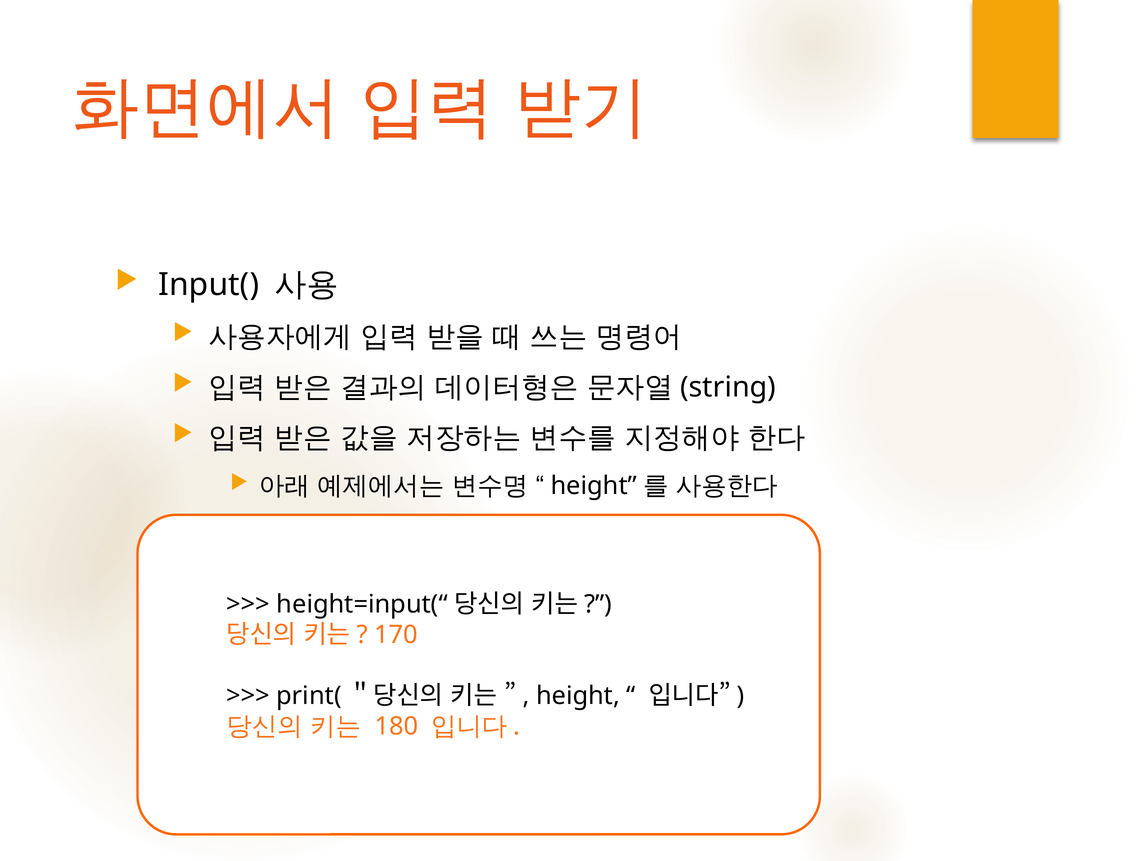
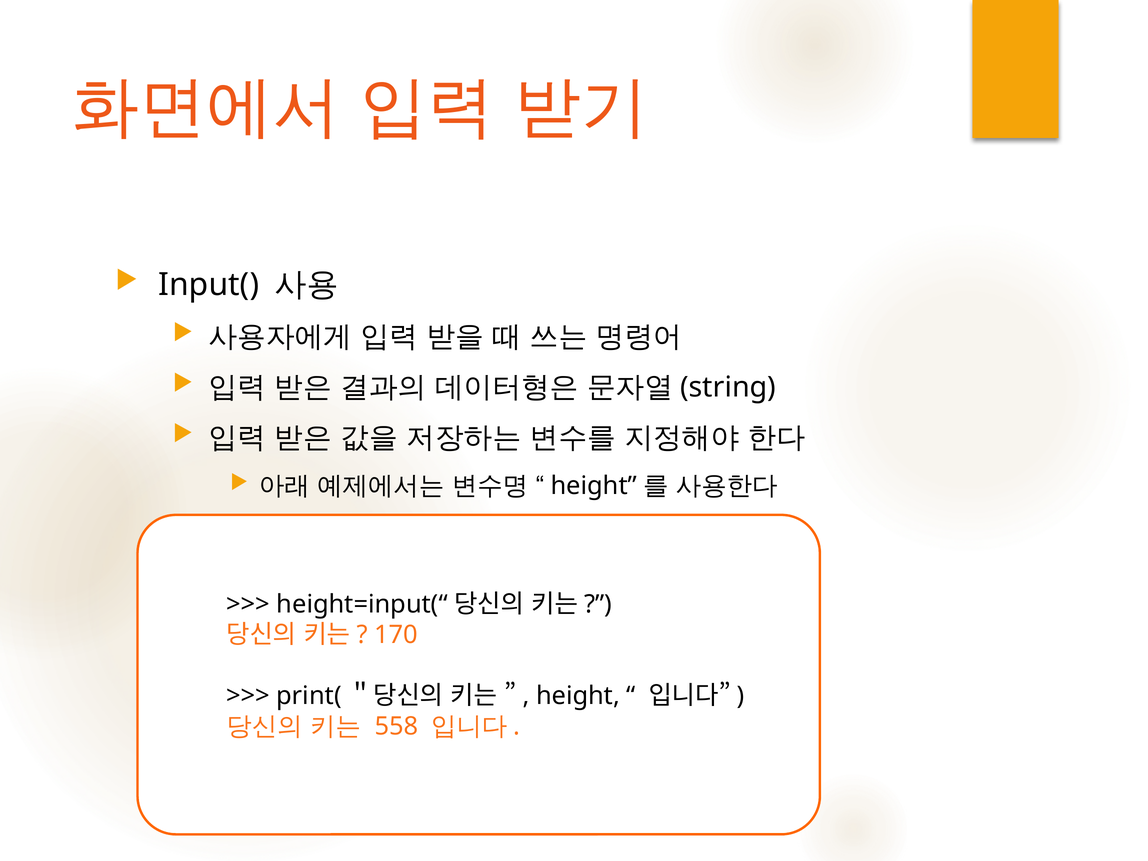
180: 180 -> 558 (397, 726)
